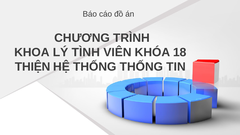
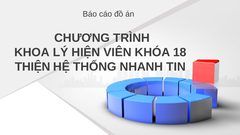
TÌNH: TÌNH -> HIỆN (86, 52)
THỐNG THỐNG: THỐNG -> NHANH (141, 67)
